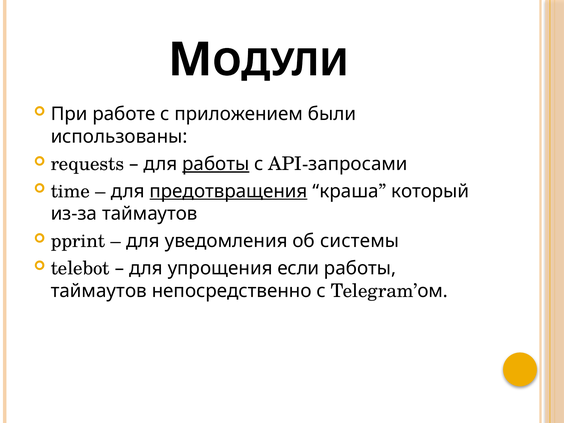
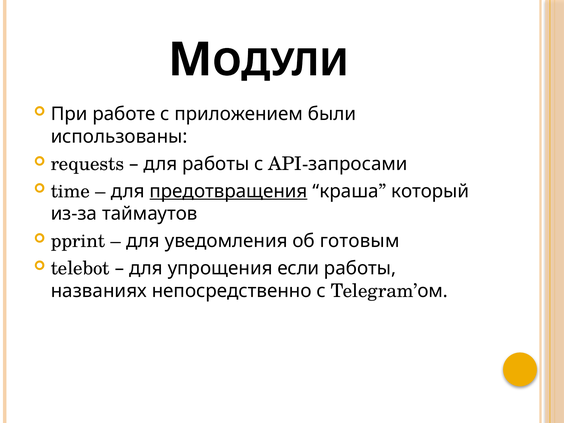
работы underline: present -> none (216, 164)
системы: системы -> готовым (360, 241)
таймаутов: таймаутов -> названиях (99, 291)
